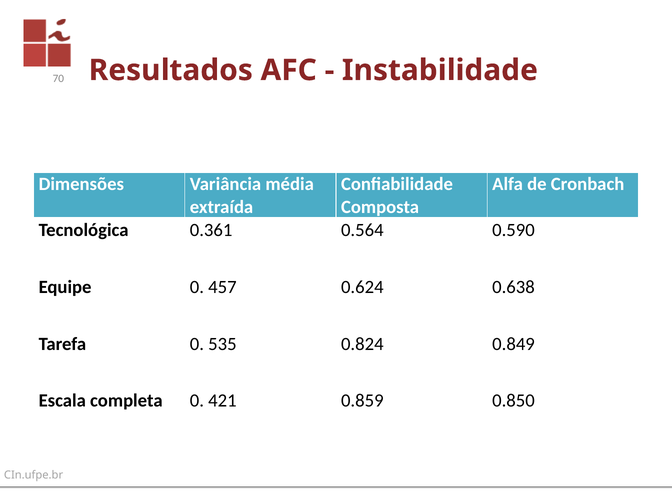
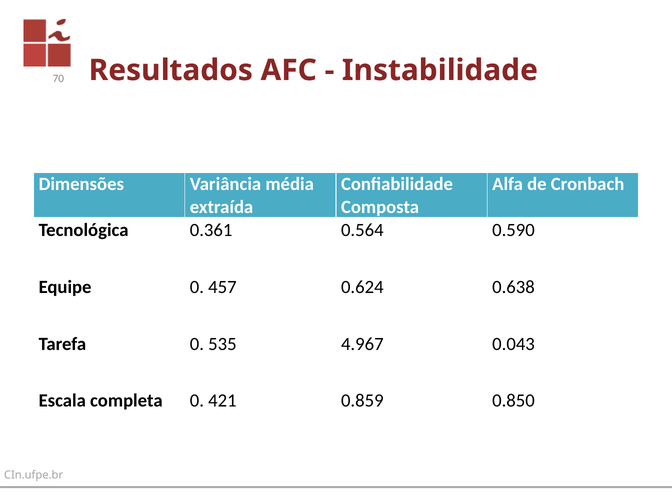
0.824: 0.824 -> 4.967 (362, 344)
0.849: 0.849 -> 0.043 (514, 344)
